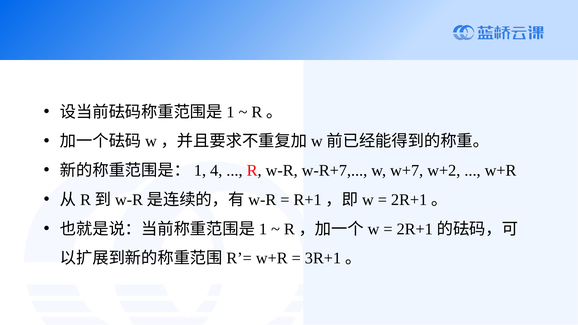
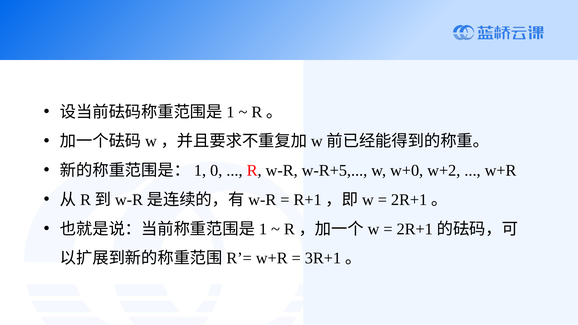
4: 4 -> 0 (216, 171)
w-R+7: w-R+7 -> w-R+5 (334, 171)
w+7: w+7 -> w+0 (407, 171)
